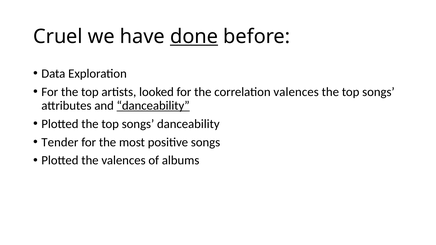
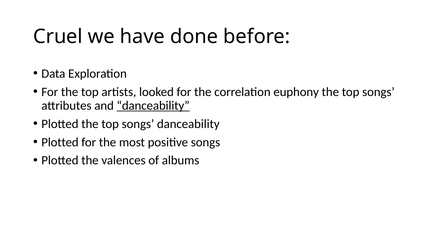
done underline: present -> none (194, 37)
correlation valences: valences -> euphony (296, 92)
Tender: Tender -> Plotted (60, 142)
